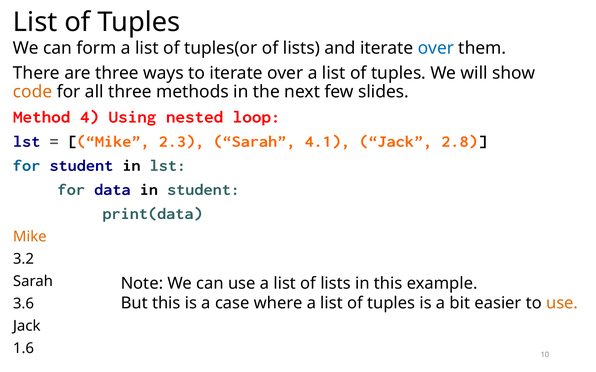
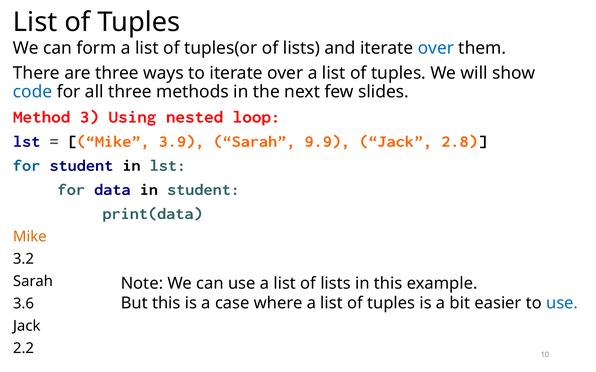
code colour: orange -> blue (33, 92)
4: 4 -> 3 (89, 117)
2.3: 2.3 -> 3.9 (181, 141)
4.1: 4.1 -> 9.9 (327, 141)
use colour: orange -> blue (562, 303)
1.6: 1.6 -> 2.2 (24, 349)
